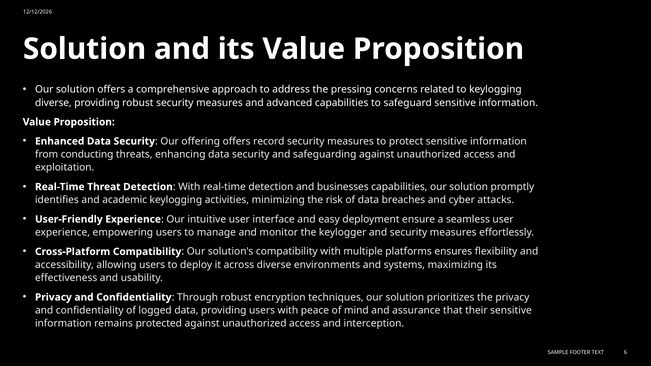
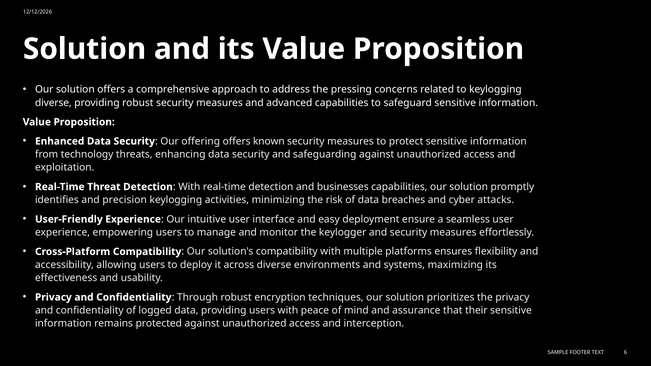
record: record -> known (269, 141)
conducting: conducting -> technology (87, 154)
academic: academic -> precision (125, 200)
